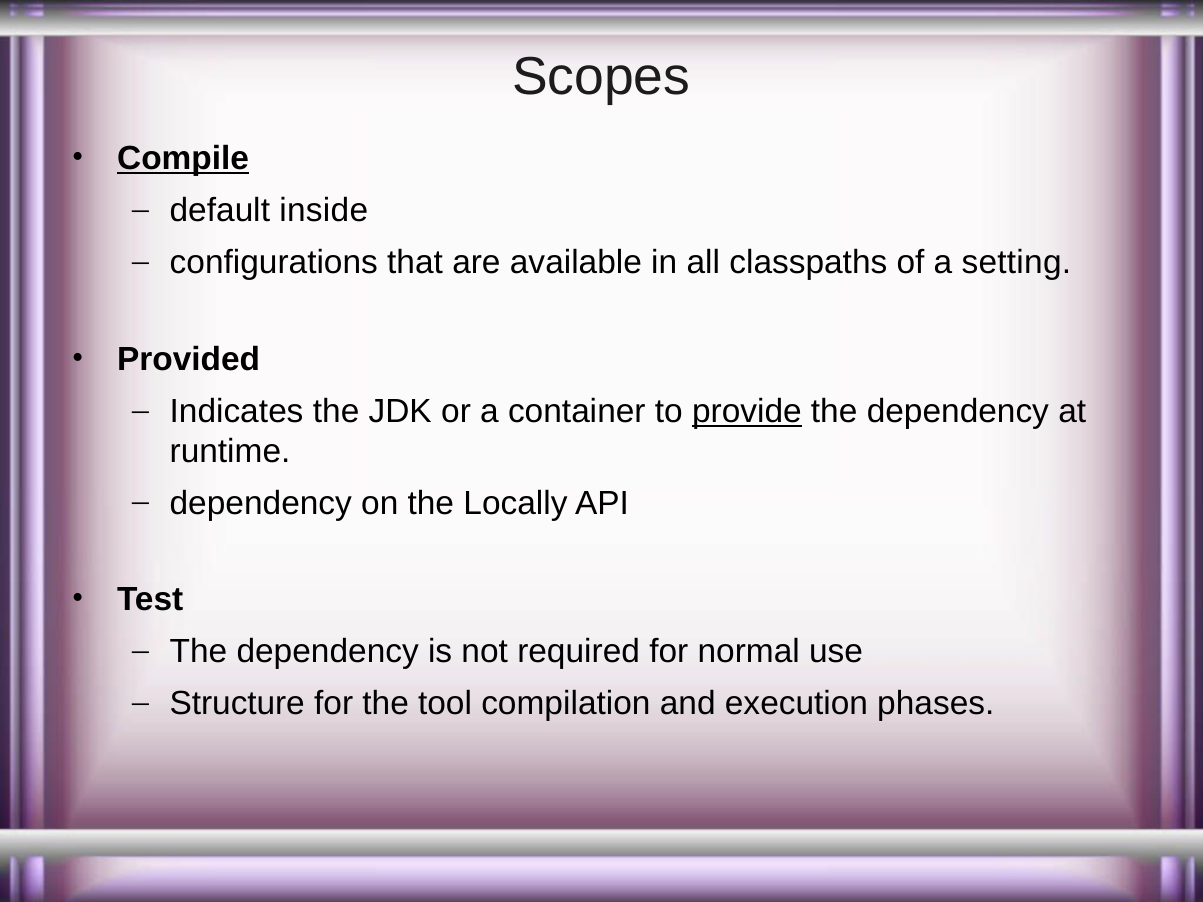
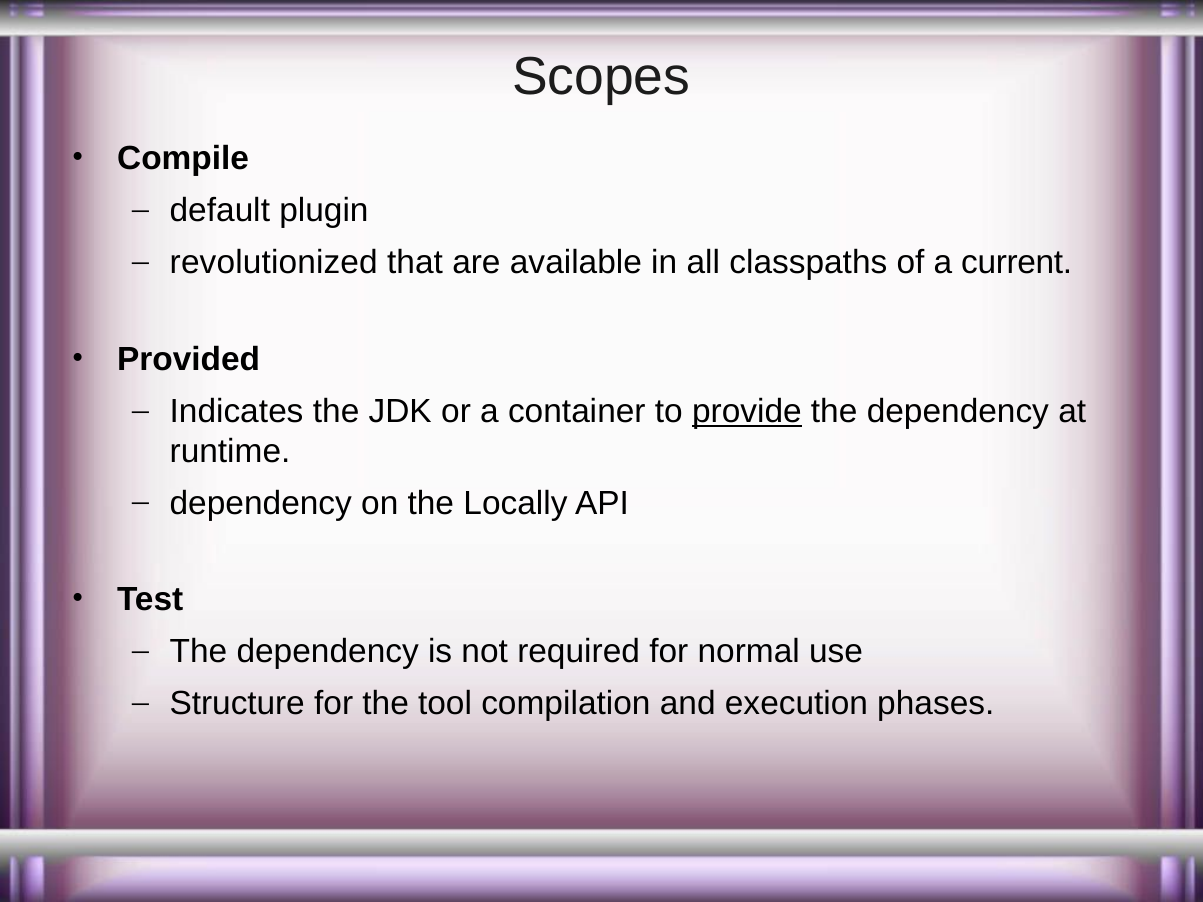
Compile underline: present -> none (183, 159)
inside: inside -> plugin (324, 211)
configurations: configurations -> revolutionized (274, 263)
setting: setting -> current (1017, 263)
